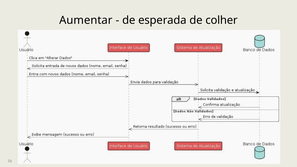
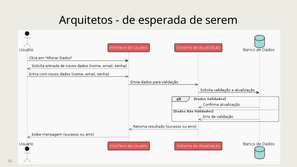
Aumentar: Aumentar -> Arquitetos (86, 20)
colher: colher -> serem (222, 20)
